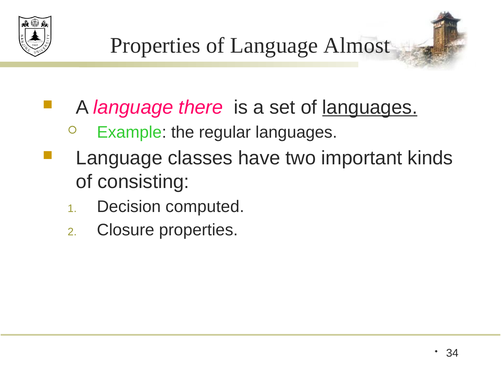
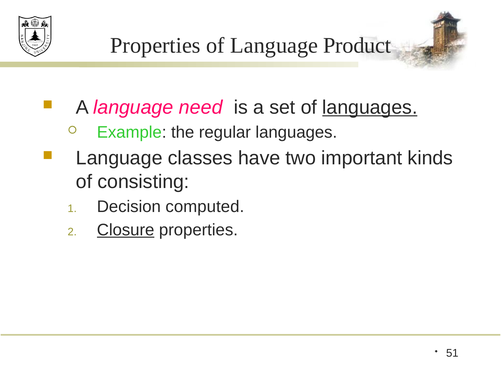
Almost: Almost -> Product (357, 45)
there: there -> need (201, 107)
Closure underline: none -> present (126, 230)
34: 34 -> 51 (452, 353)
